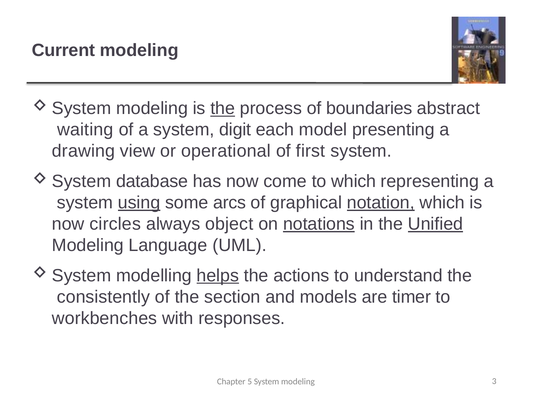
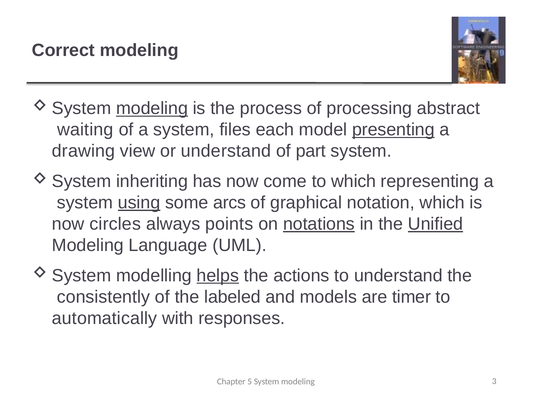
Current: Current -> Correct (63, 50)
modeling underline: none -> present (152, 108)
the underline: present -> none (223, 108)
boundaries: boundaries -> processing (369, 108)
digit: digit -> files (235, 130)
presenting underline: none -> present (393, 130)
or operational: operational -> understand (226, 151)
first: first -> part (311, 151)
database: database -> inheriting (152, 181)
notation underline: present -> none (381, 203)
object: object -> points (229, 224)
section: section -> labeled (232, 297)
workbenches: workbenches -> automatically (105, 318)
